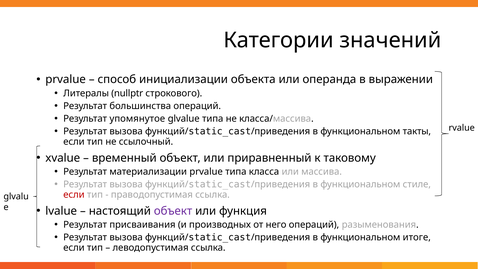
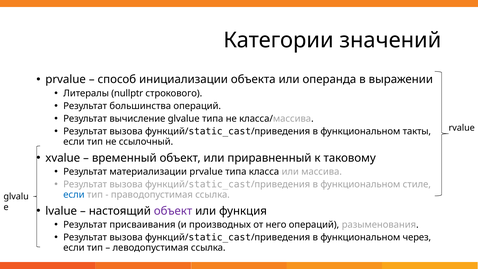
упомянутое: упомянутое -> вычисление (137, 119)
если colour: red -> blue (74, 195)
итоге: итоге -> через (417, 237)
